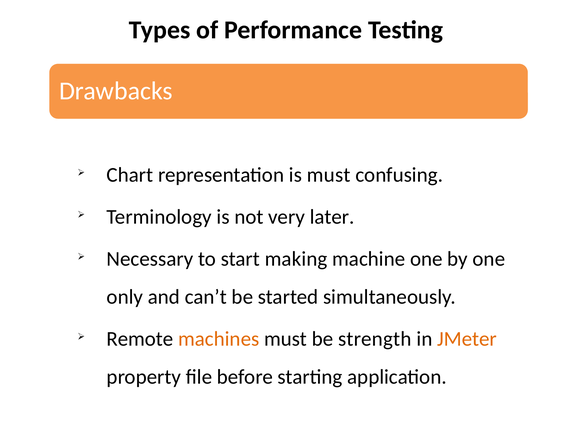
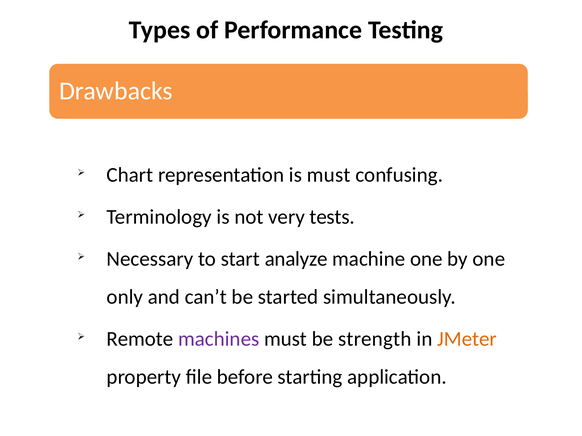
later: later -> tests (332, 217)
making: making -> analyze (296, 259)
machines colour: orange -> purple (219, 339)
